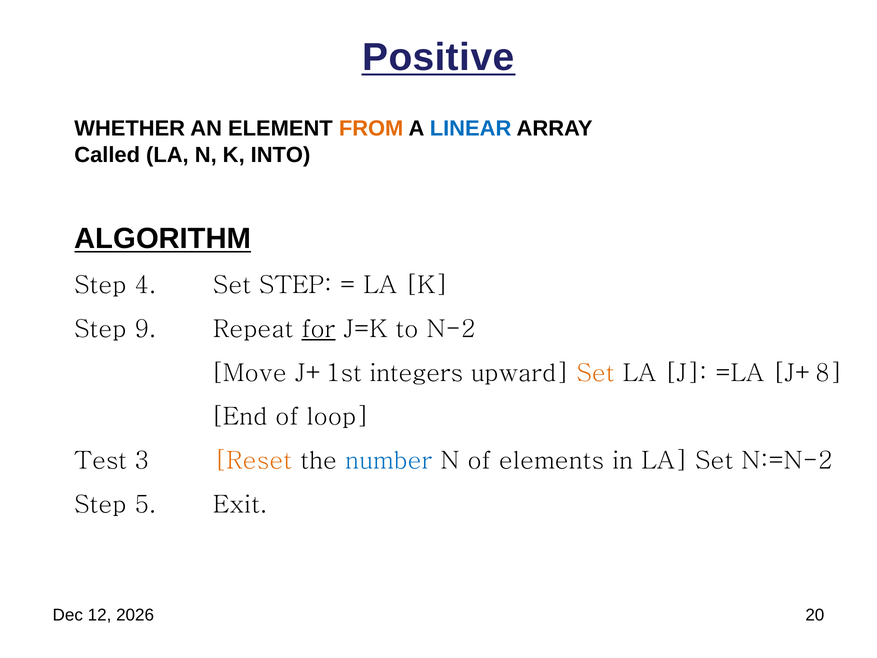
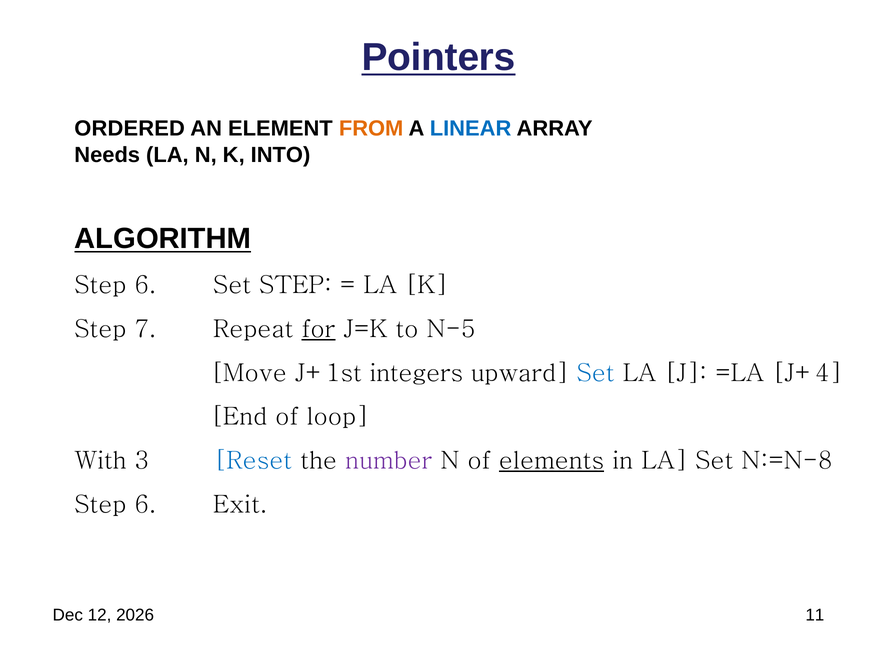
Positive: Positive -> Pointers (439, 58)
WHETHER: WHETHER -> ORDERED (130, 129)
Called: Called -> Needs (107, 155)
4: 4 -> 6 (145, 285)
9: 9 -> 7 (145, 329)
N-2: N-2 -> N-5 (451, 329)
Set colour: orange -> blue (596, 373)
J+8: J+8 -> J+4 (807, 373)
Test: Test -> With (100, 461)
Reset colour: orange -> blue (253, 461)
number colour: blue -> purple (389, 461)
elements underline: none -> present (551, 461)
N:=N-2: N:=N-2 -> N:=N-8 (787, 461)
5: 5 -> 6 (145, 504)
20: 20 -> 11 (815, 615)
